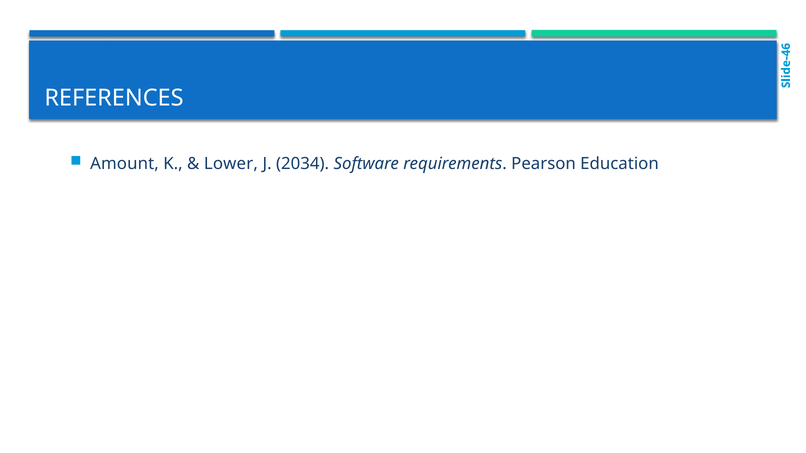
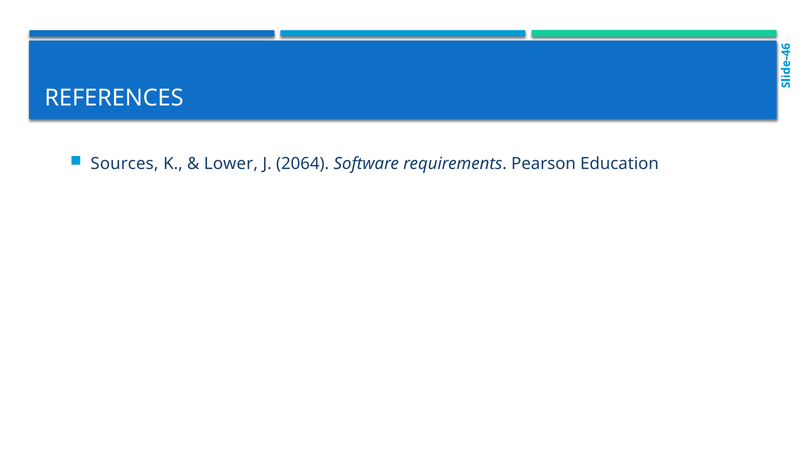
Amount: Amount -> Sources (124, 164)
2034: 2034 -> 2064 (303, 164)
